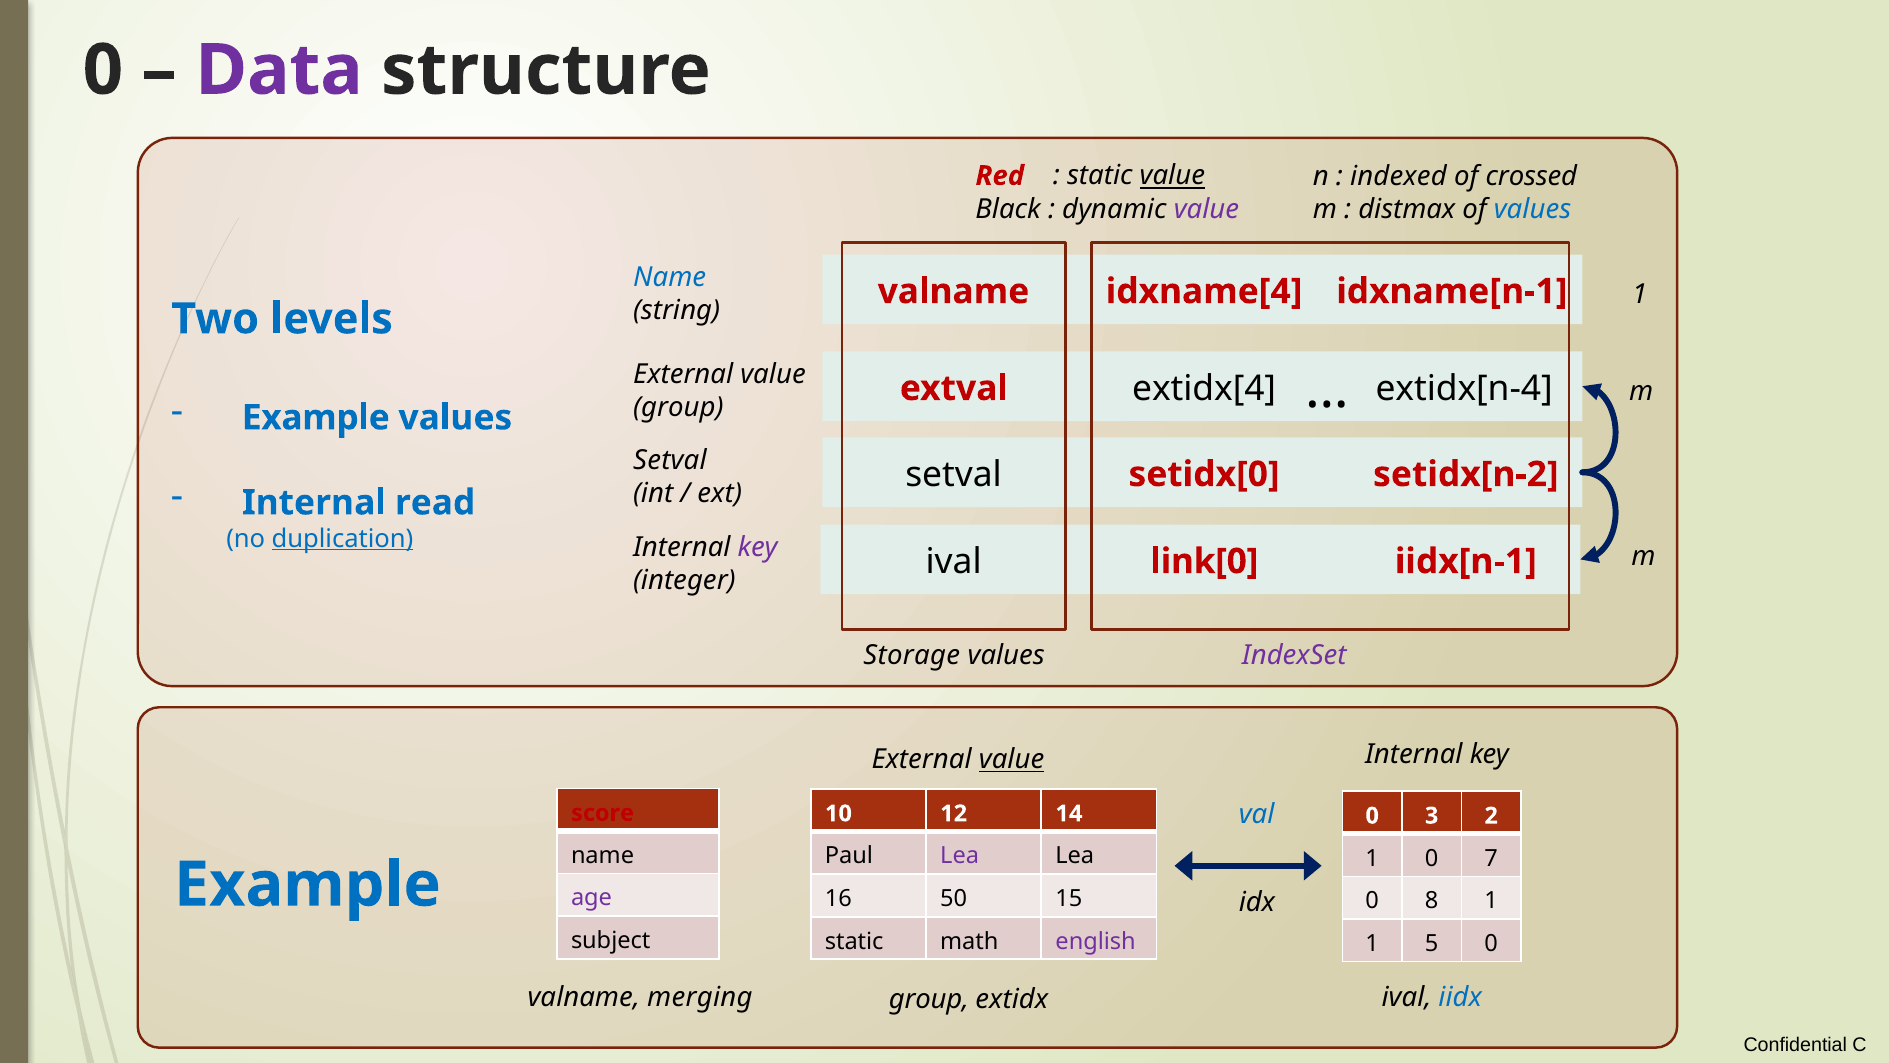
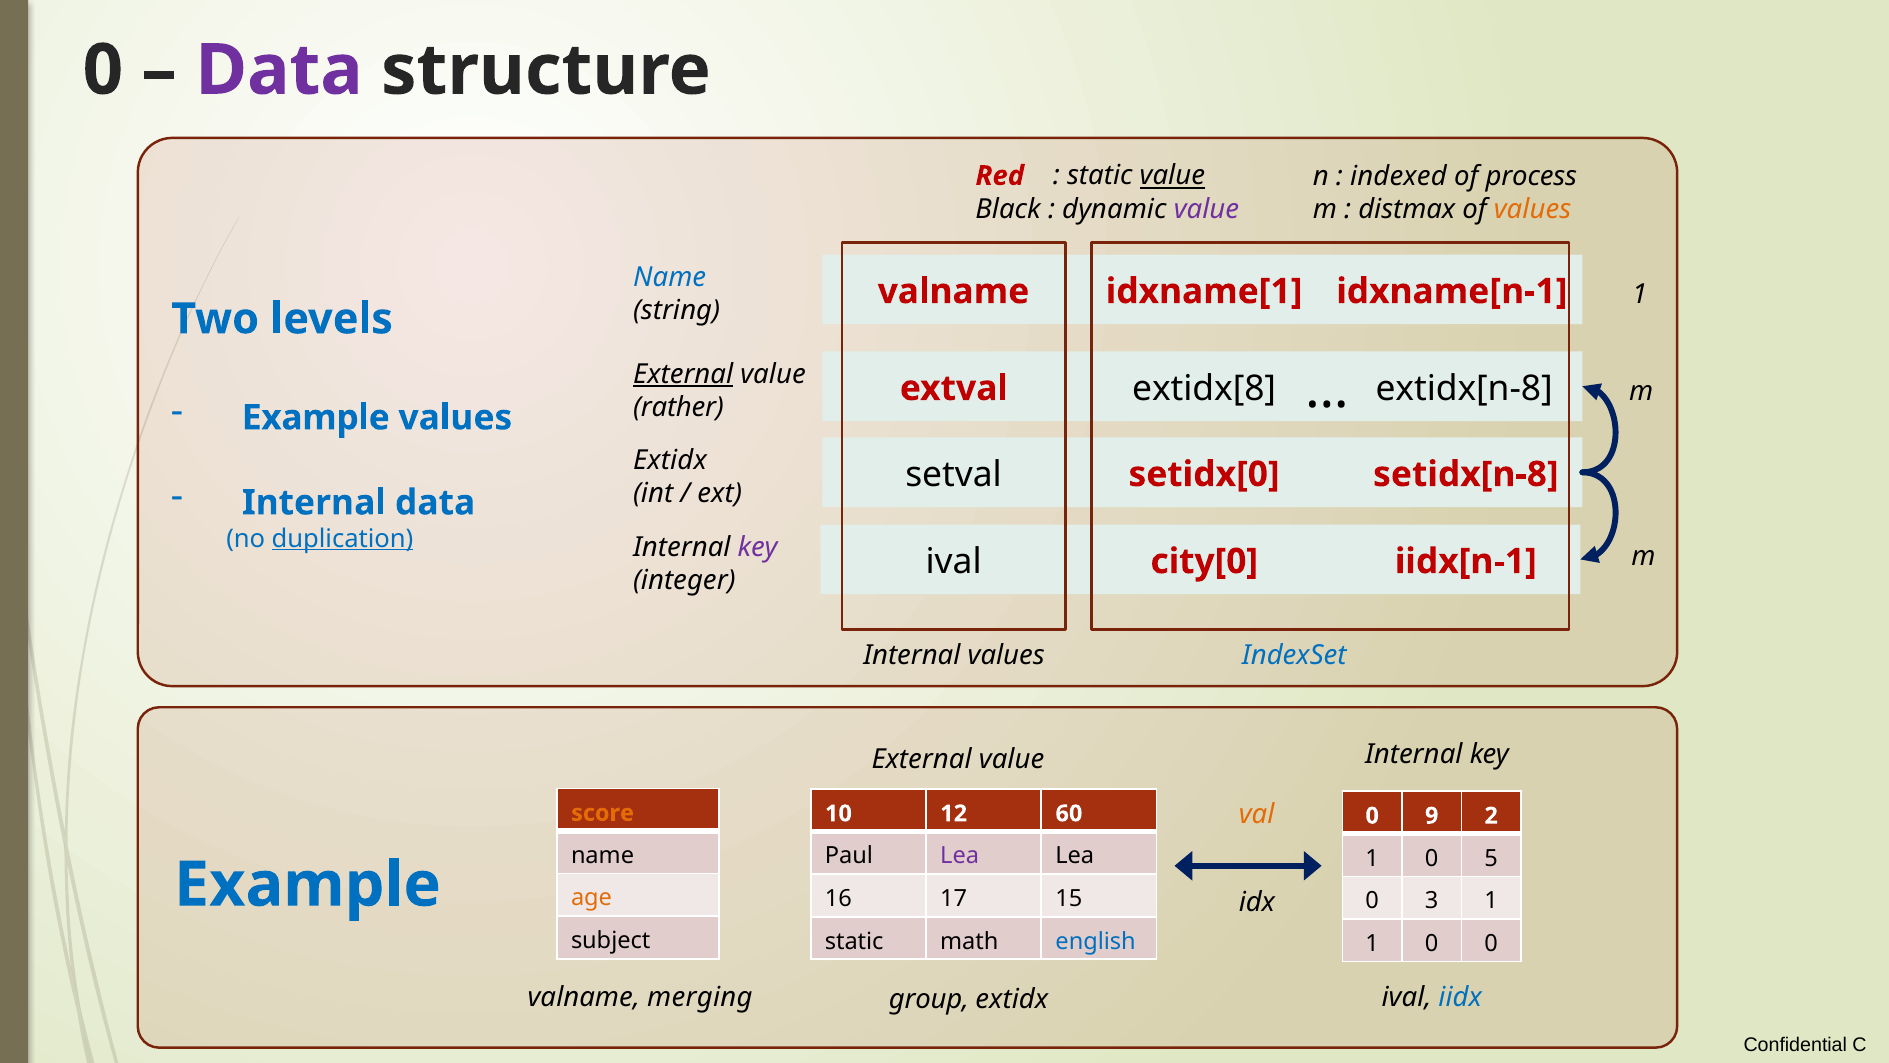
crossed: crossed -> process (1531, 176)
values colour: blue -> orange (1532, 209)
idxname[4: idxname[4 -> idxname[1 (1204, 291)
External underline: none -> present (683, 374)
extidx[n-4: extidx[n-4 -> extidx[n-8 (1464, 388)
extidx[4: extidx[4 -> extidx[8 (1204, 388)
group: group -> rather (679, 407)
Setval: Setval -> Extidx (670, 460)
setidx[n-2: setidx[n-2 -> setidx[n-8 (1466, 474)
Internal read: read -> data (435, 503)
link[0: link[0 -> city[0 (1204, 561)
Storage: Storage -> Internal (912, 655)
IndexSet colour: purple -> blue (1294, 655)
value underline: present -> none (1012, 759)
val colour: blue -> orange (1257, 814)
score colour: red -> orange (603, 813)
14: 14 -> 60 (1069, 813)
3: 3 -> 9 (1432, 815)
7: 7 -> 5 (1491, 858)
age colour: purple -> orange (592, 898)
50: 50 -> 17 (954, 898)
8: 8 -> 3 (1432, 901)
english colour: purple -> blue (1096, 941)
5: 5 -> 0 (1432, 943)
